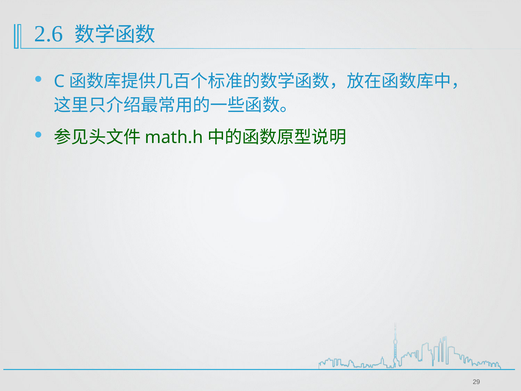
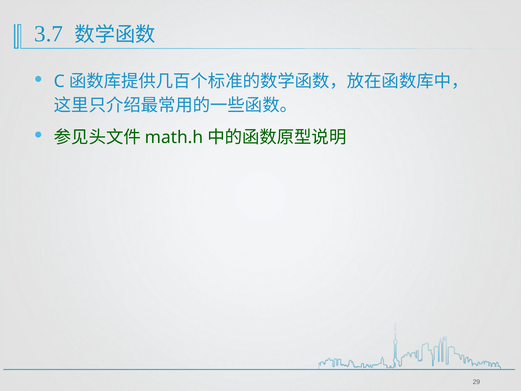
2.6: 2.6 -> 3.7 (49, 34)
